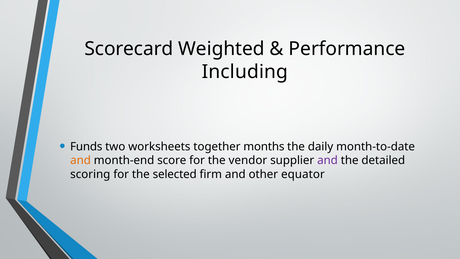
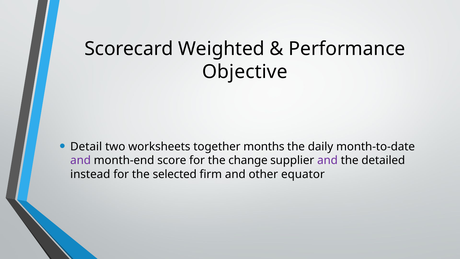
Including: Including -> Objective (245, 72)
Funds: Funds -> Detail (86, 147)
and colour: orange -> purple (81, 160)
vendor: vendor -> change (248, 160)
scoring: scoring -> instead (90, 174)
